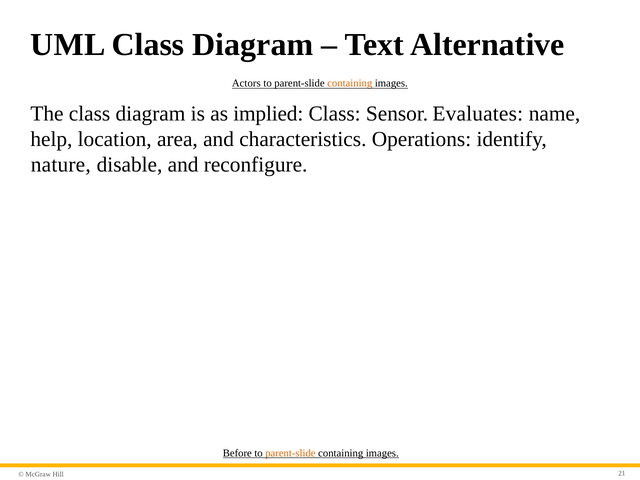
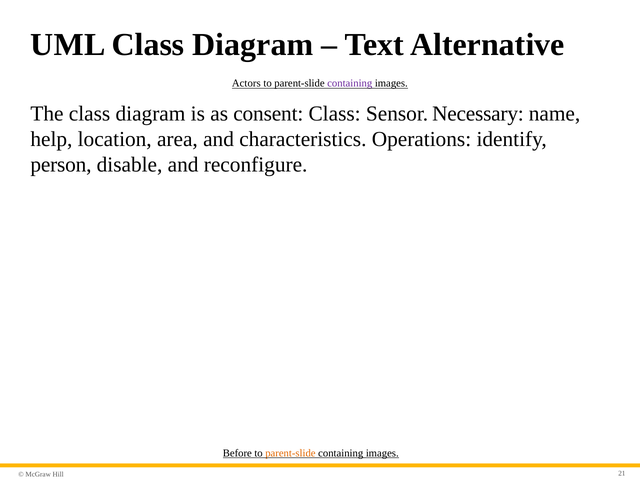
containing colour: orange -> purple (350, 83)
implied: implied -> consent (268, 113)
Evaluates: Evaluates -> Necessary (478, 113)
nature: nature -> person (61, 165)
